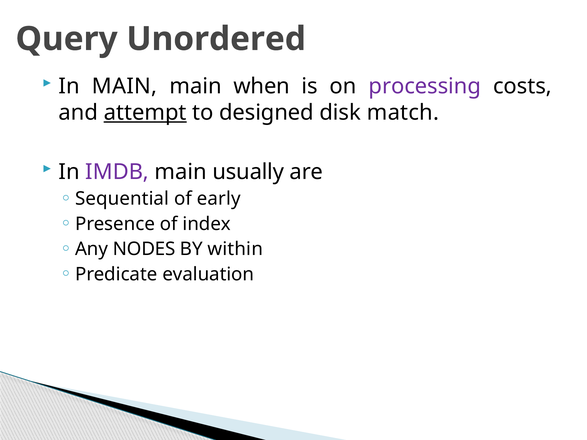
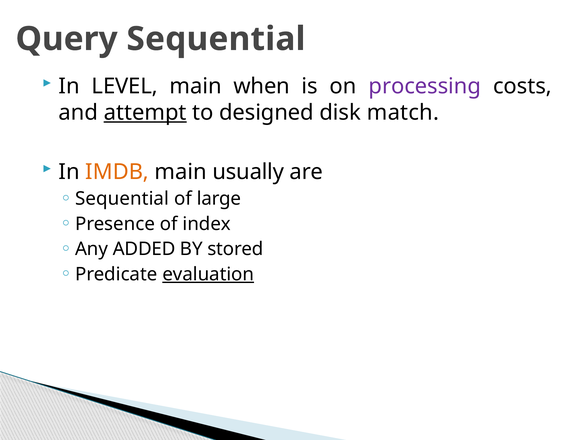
Query Unordered: Unordered -> Sequential (216, 39)
In MAIN: MAIN -> LEVEL (125, 86)
IMDB colour: purple -> orange (117, 172)
early: early -> large (219, 199)
NODES: NODES -> ADDED (144, 249)
within: within -> stored (235, 249)
evaluation underline: none -> present (208, 274)
